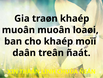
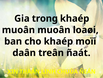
traøn: traøn -> trong (45, 18)
